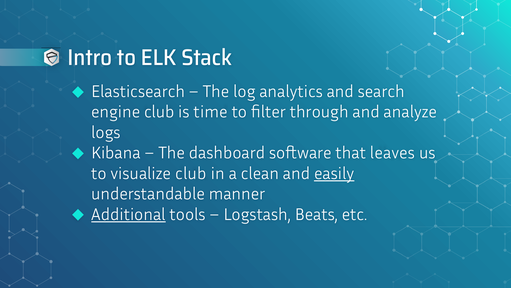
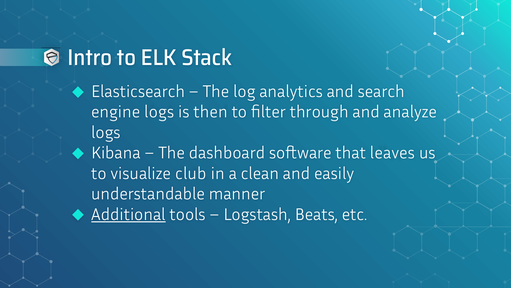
engine club: club -> logs (159, 112)
time: time -> then (211, 112)
easily underline: present -> none (334, 173)
